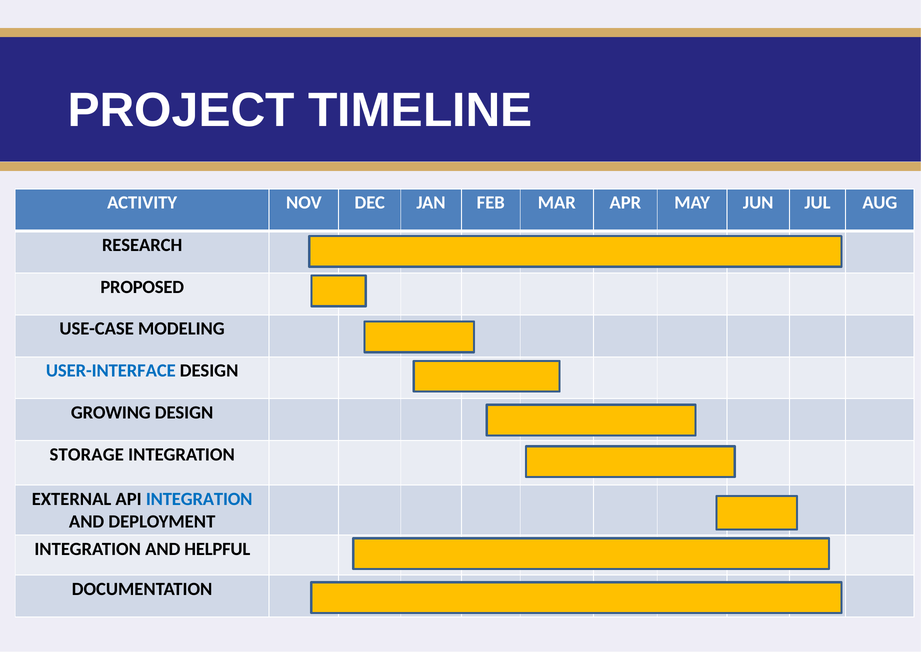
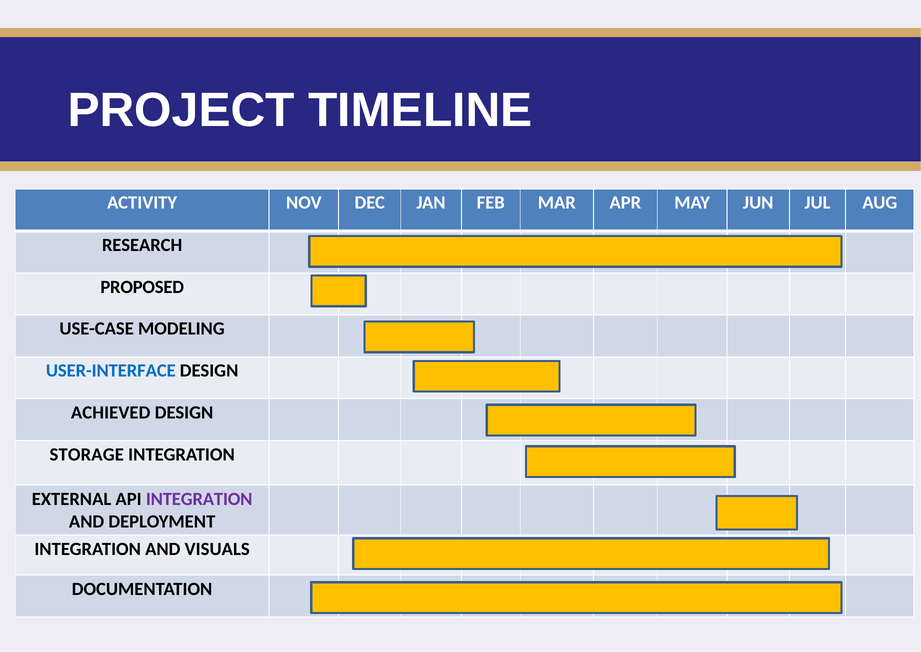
GROWING: GROWING -> ACHIEVED (111, 412)
INTEGRATION colour: blue -> purple (199, 498)
HELPFUL: HELPFUL -> VISUALS (217, 549)
